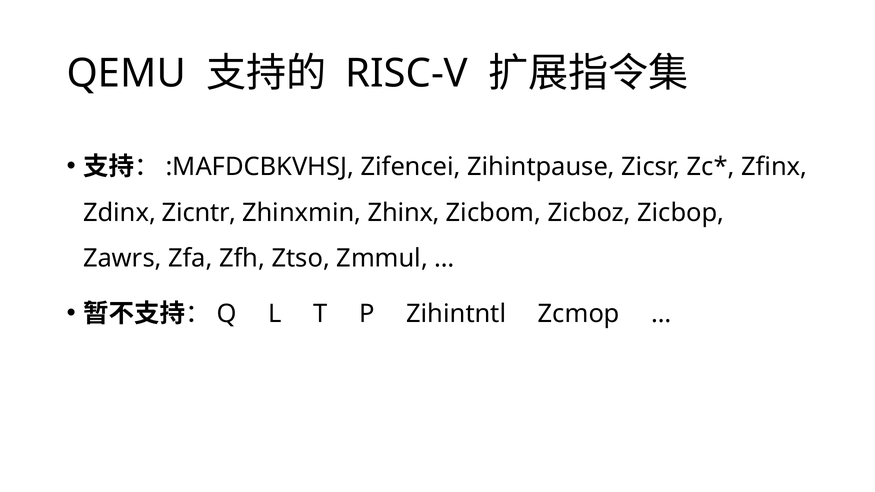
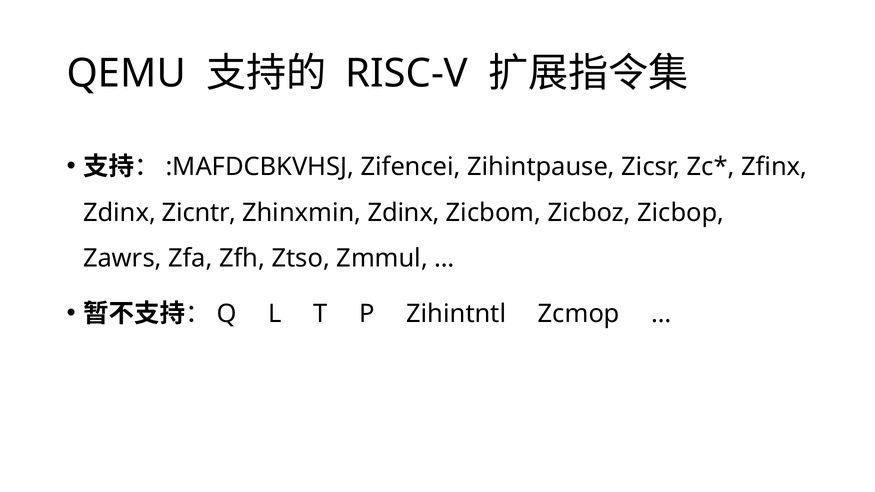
Zhinxmin Zhinx: Zhinx -> Zdinx (404, 213)
